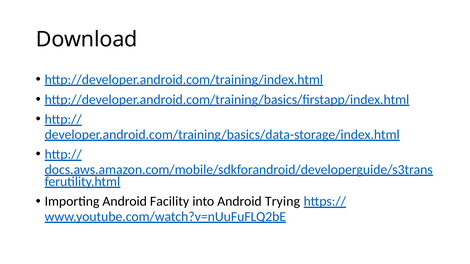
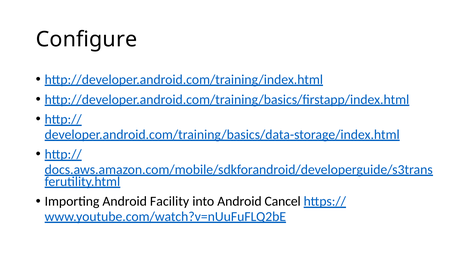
Download: Download -> Configure (87, 39)
Trying: Trying -> Cancel (283, 202)
